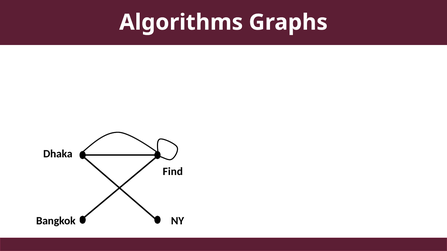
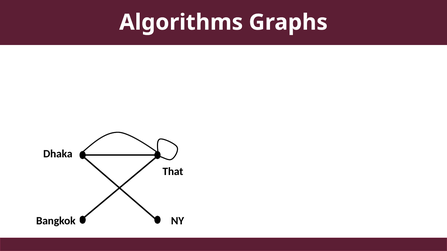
Find: Find -> That (173, 172)
